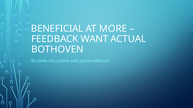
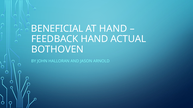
AT MORE: MORE -> HAND (113, 29)
FEEDBACK WANT: WANT -> HAND (94, 39)
